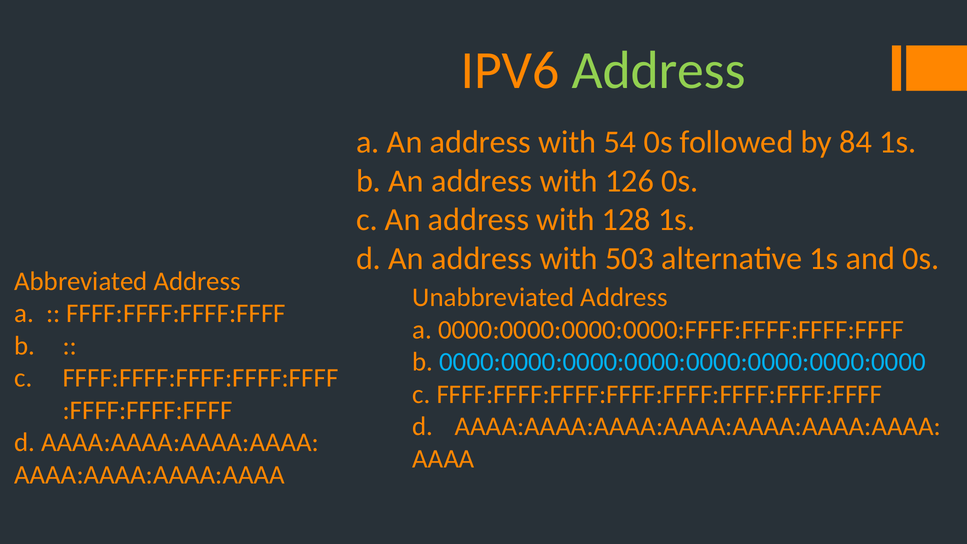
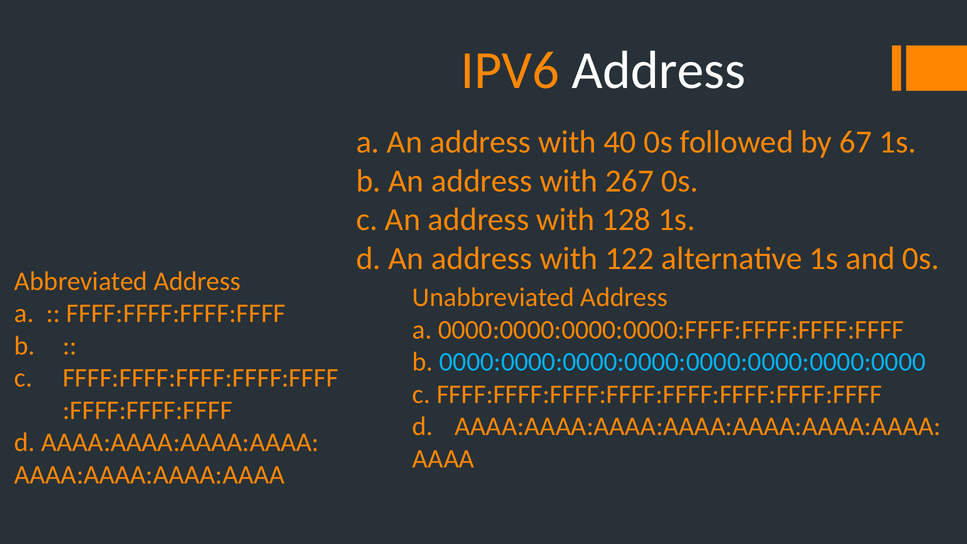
Address colour: light green -> white (659, 70)
54: 54 -> 40 (620, 142)
84: 84 -> 67 (856, 142)
126: 126 -> 267 (630, 181)
503: 503 -> 122 (630, 258)
